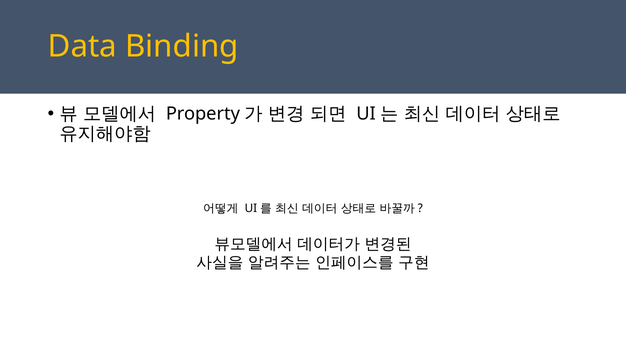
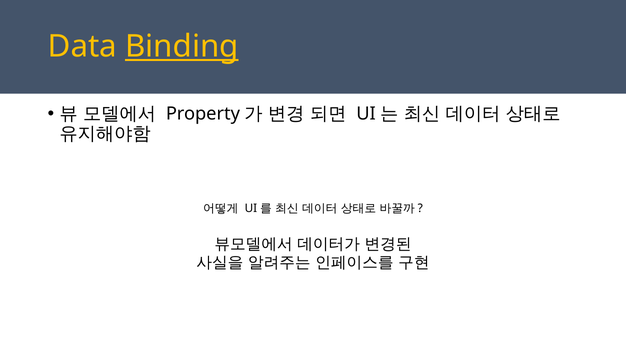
Binding underline: none -> present (182, 47)
